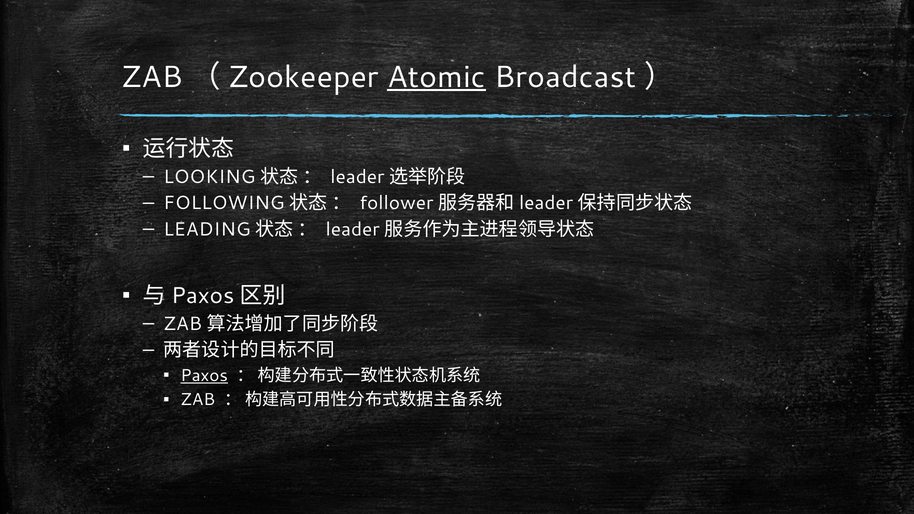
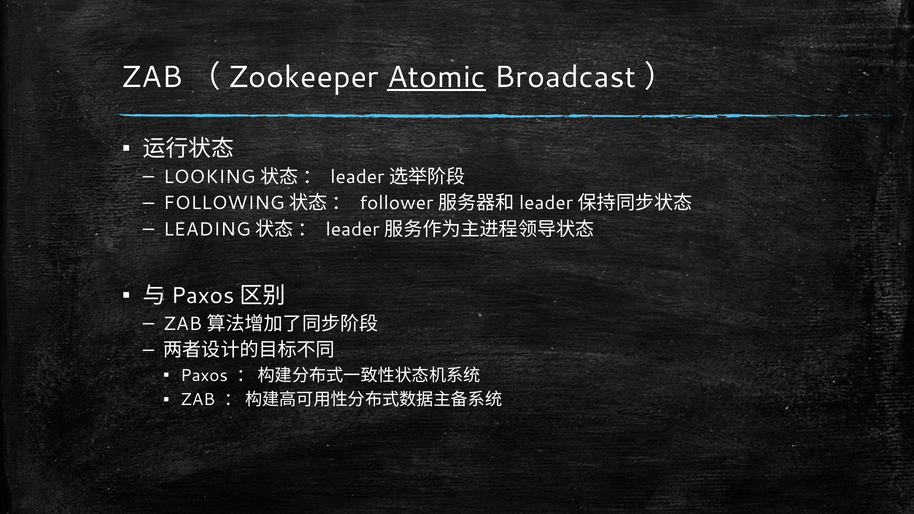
Paxos underline: present -> none (204, 376)
